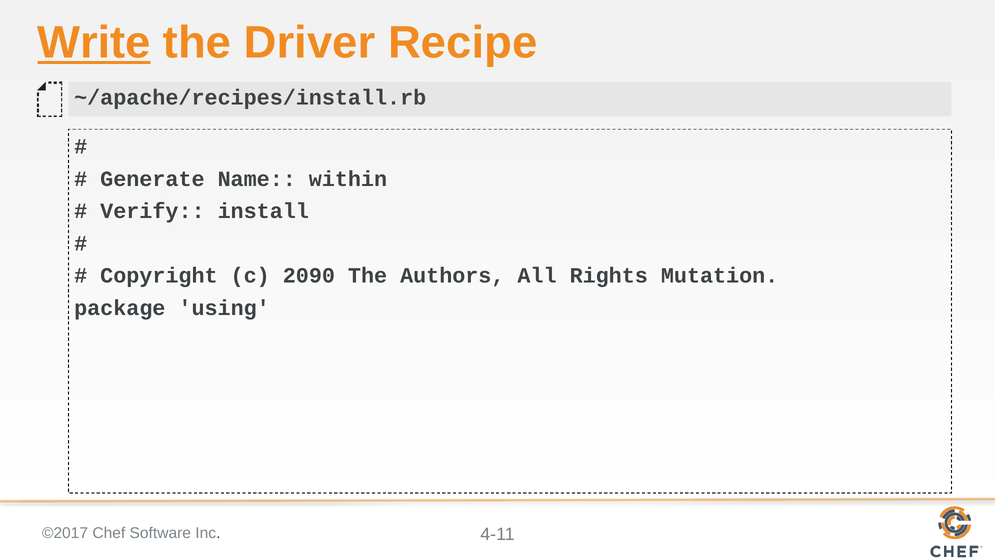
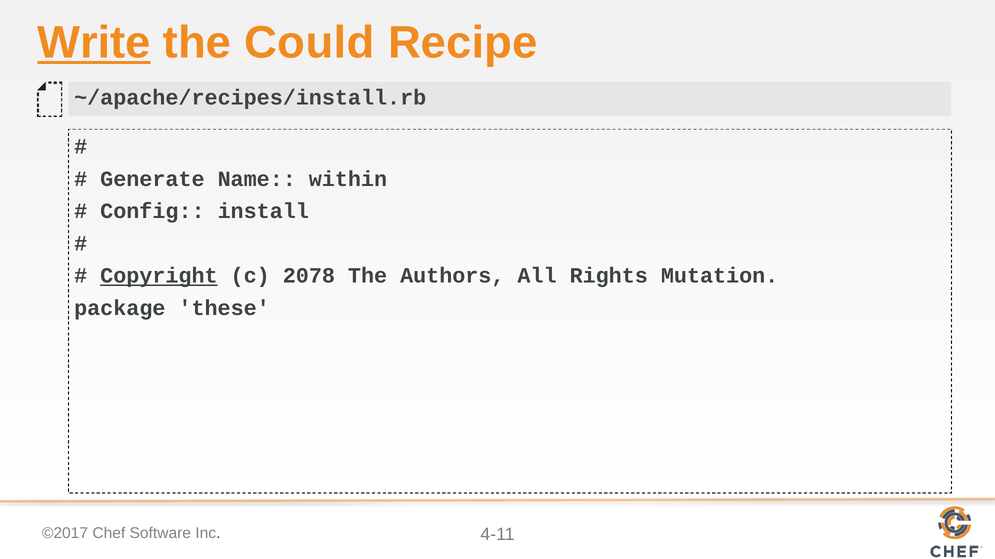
Driver: Driver -> Could (309, 43)
Verify: Verify -> Config (152, 211)
Copyright underline: none -> present (159, 276)
2090: 2090 -> 2078 (309, 276)
using: using -> these (224, 309)
